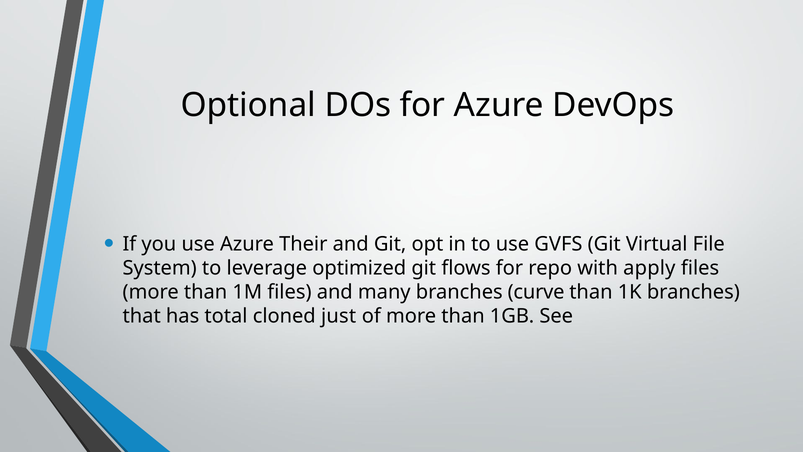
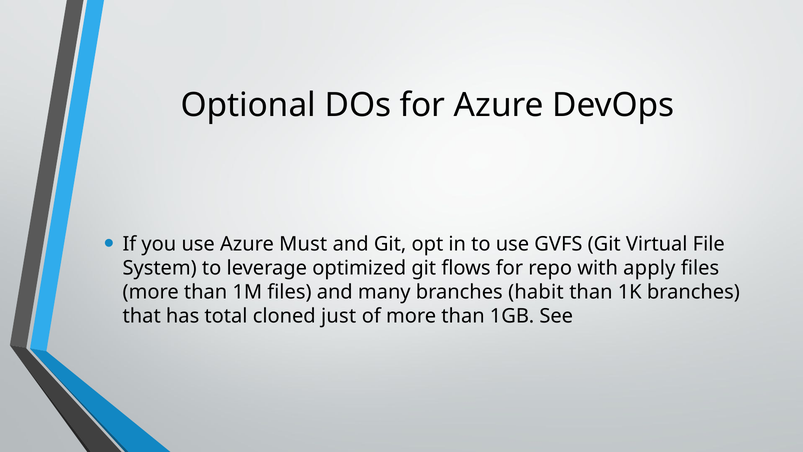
Their: Their -> Must (303, 244)
curve: curve -> habit (536, 292)
